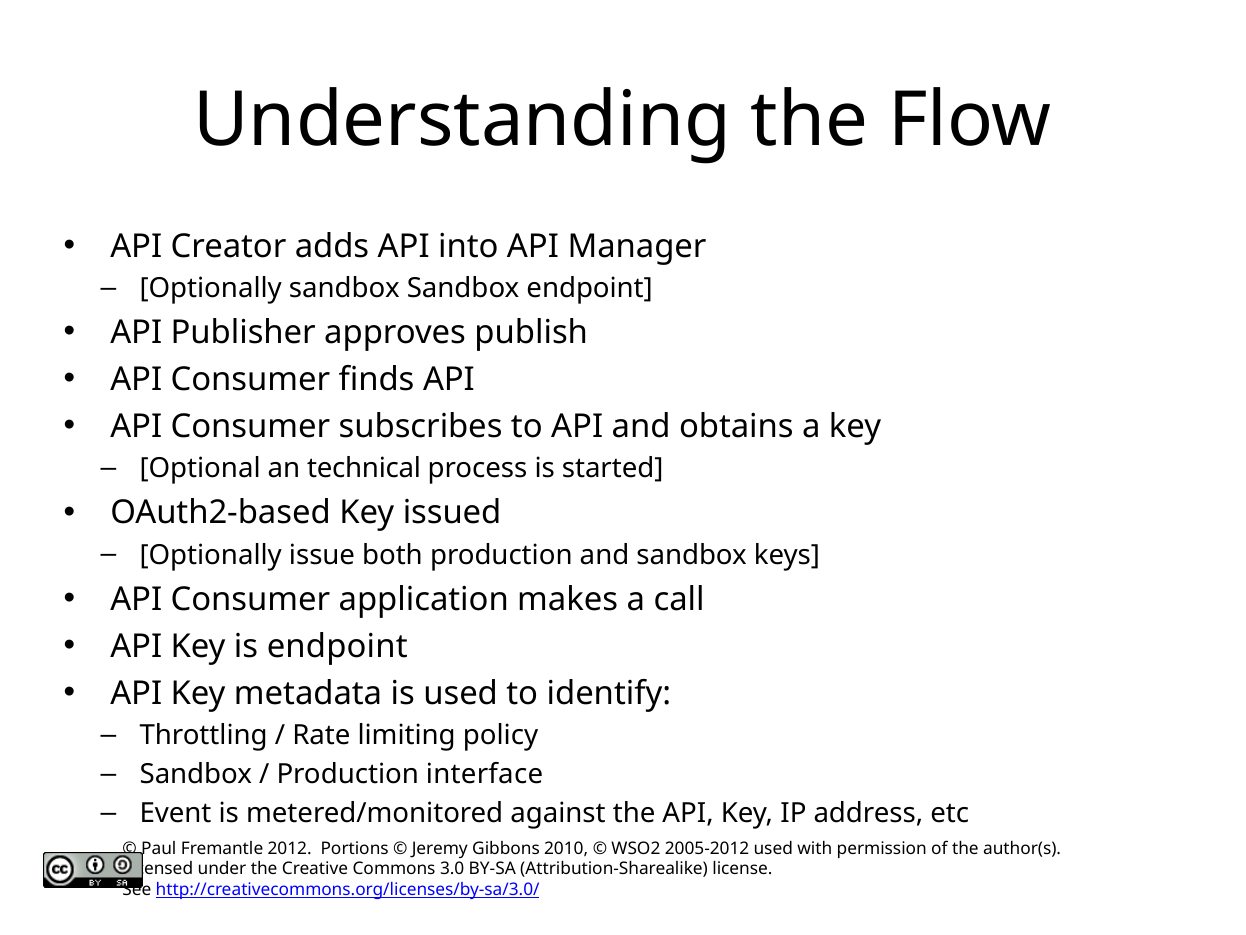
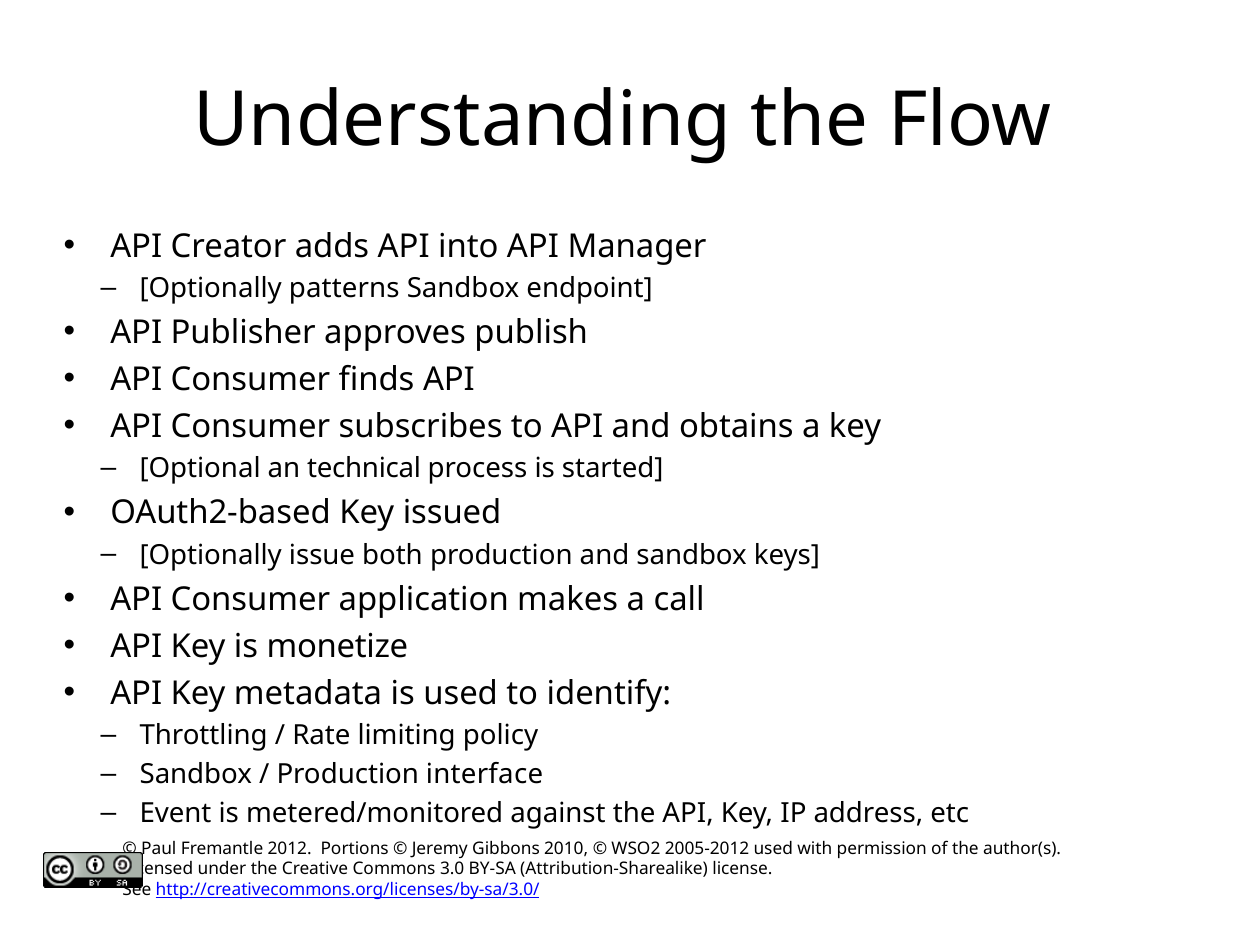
Optionally sandbox: sandbox -> patterns (344, 288)
is endpoint: endpoint -> monetize (337, 646)
